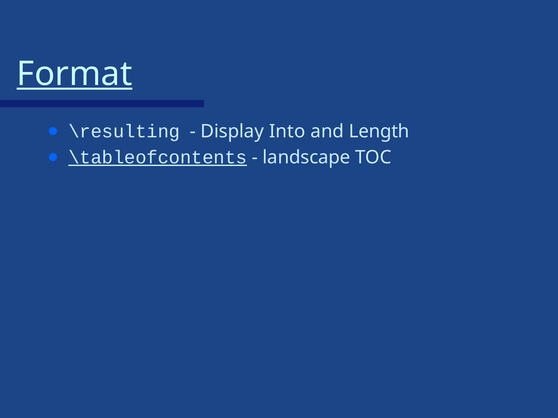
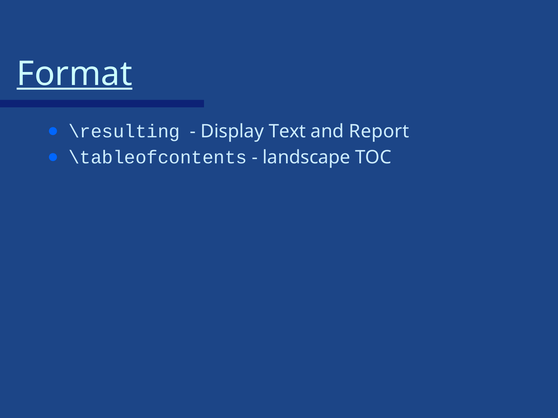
Into: Into -> Text (287, 132)
Length: Length -> Report (379, 132)
\tableofcontents underline: present -> none (158, 158)
